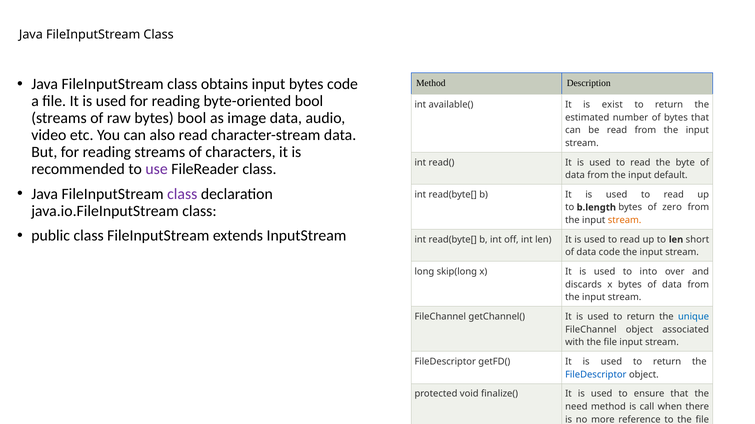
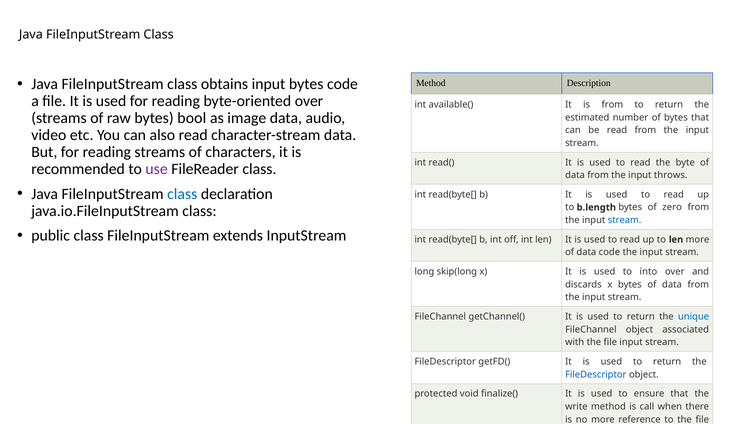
byte-oriented bool: bool -> over (309, 101)
is exist: exist -> from (612, 105)
default: default -> throws (671, 176)
class colour: purple -> blue (182, 194)
stream colour: orange -> blue (625, 221)
len short: short -> more (698, 240)
need: need -> write (576, 407)
